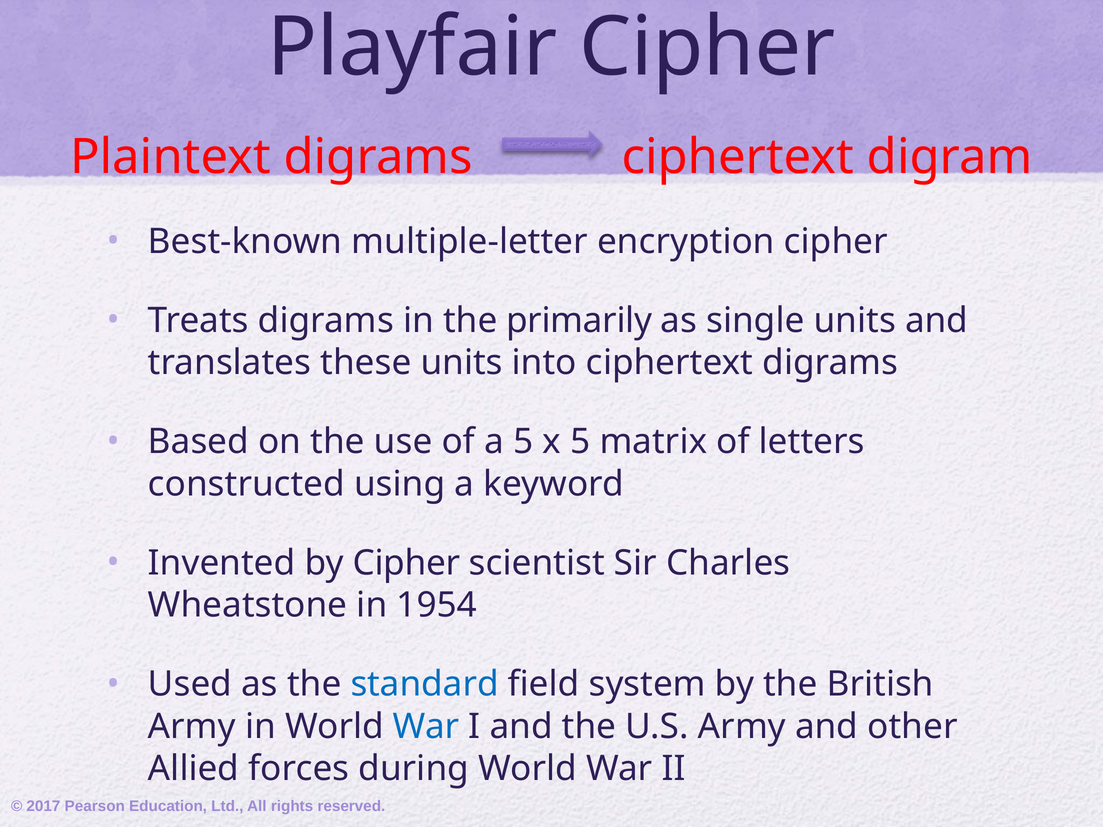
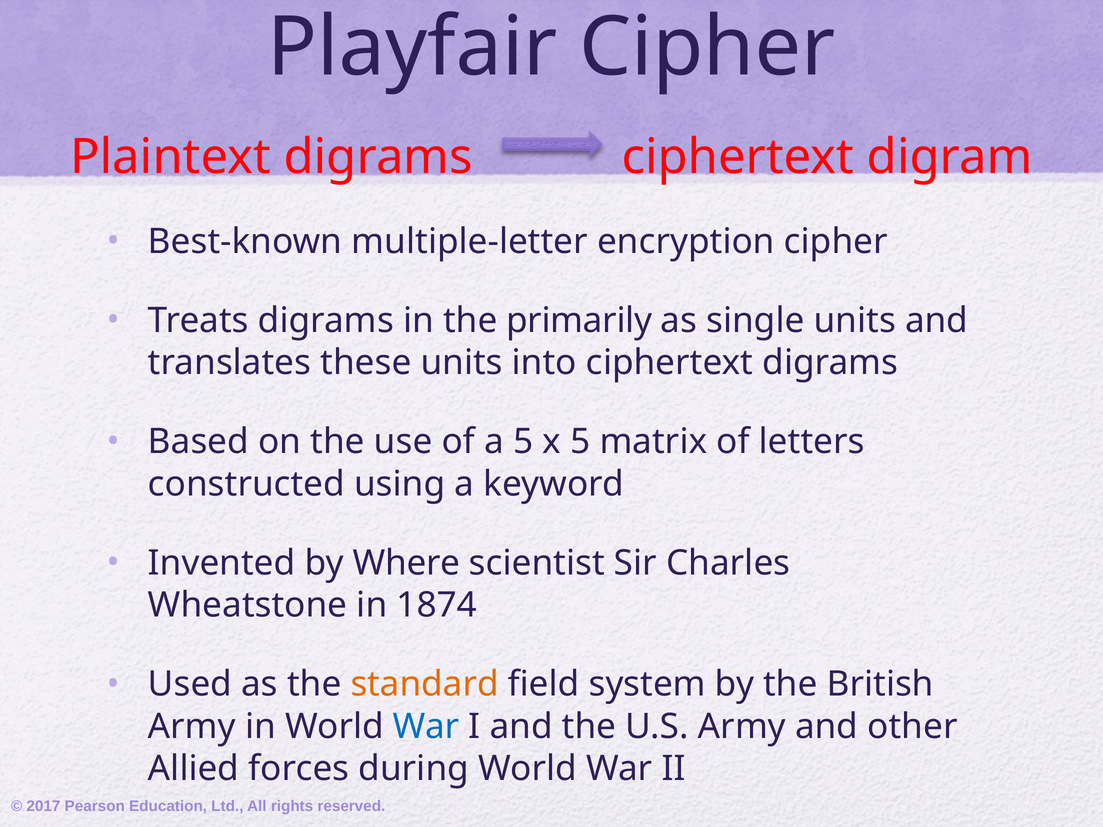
by Cipher: Cipher -> Where (406, 563)
1954: 1954 -> 1874 (437, 606)
standard colour: blue -> orange (425, 685)
